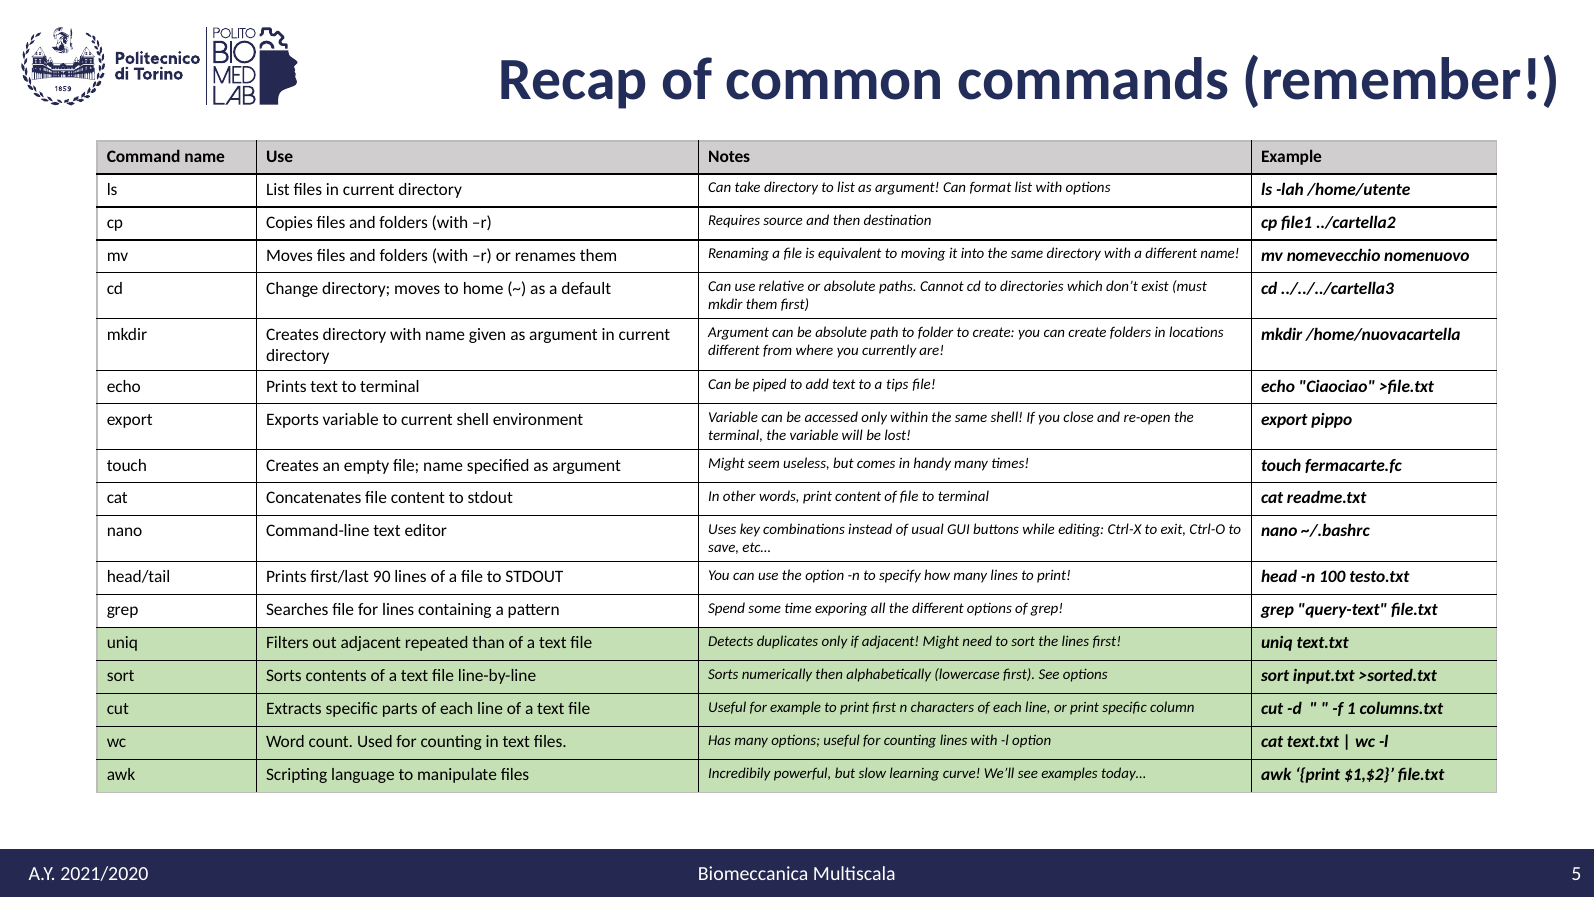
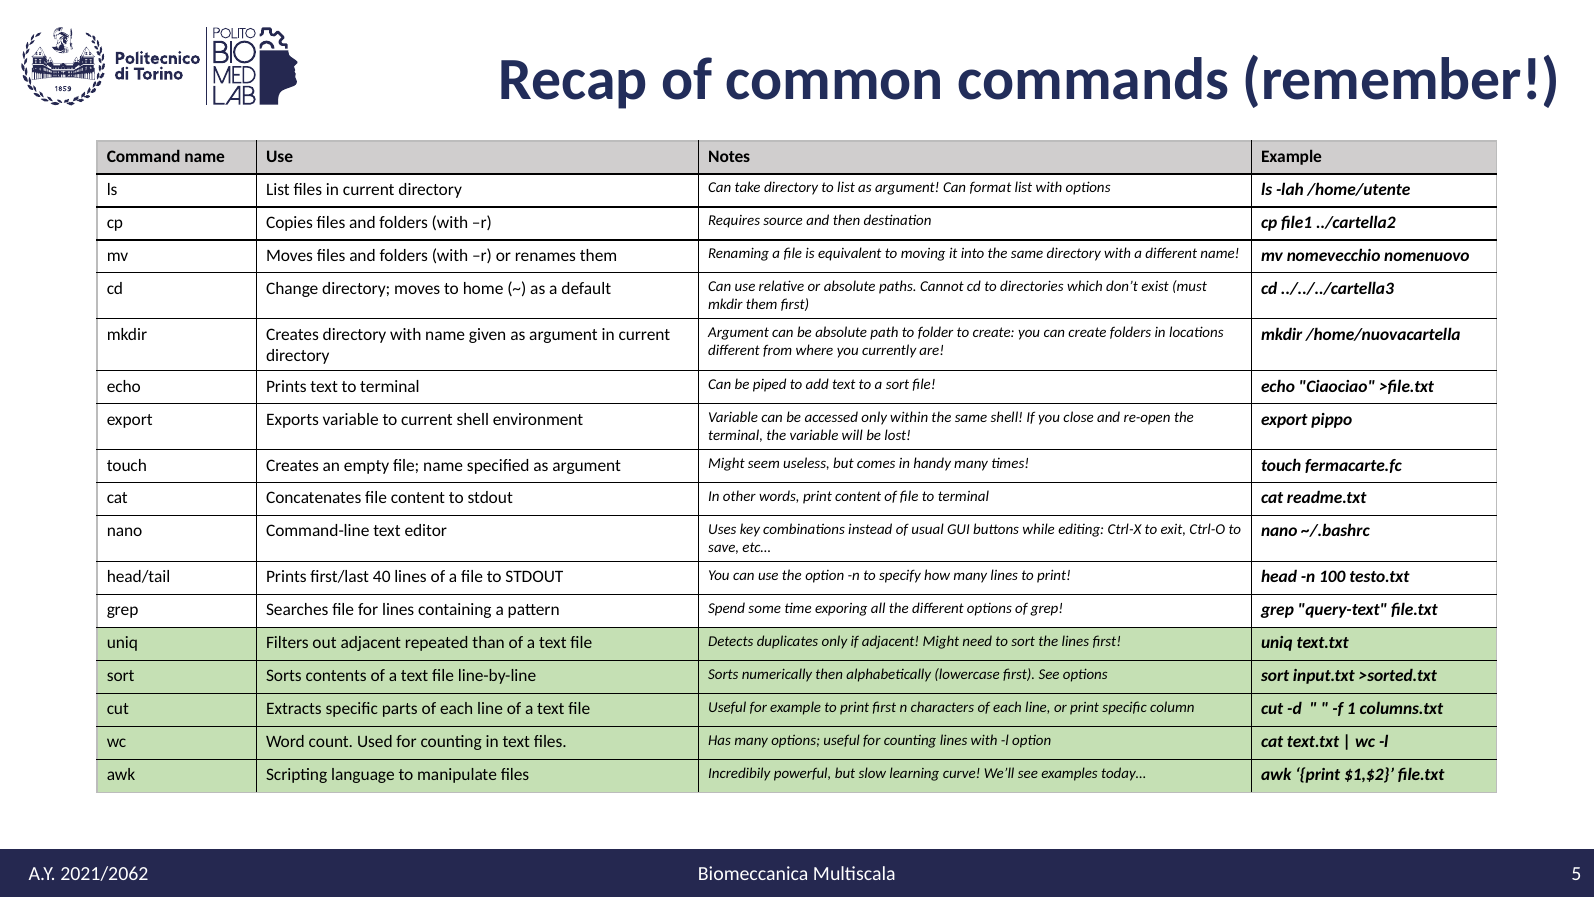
a tips: tips -> sort (897, 385)
90: 90 -> 40 (382, 577)
2021/2020: 2021/2020 -> 2021/2062 (104, 873)
